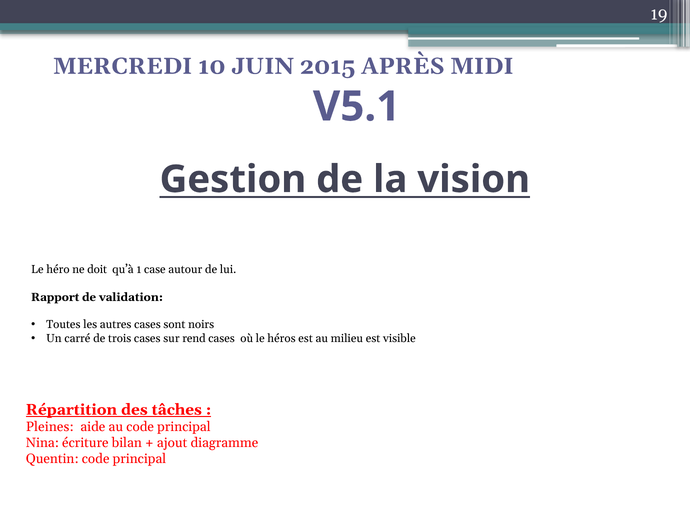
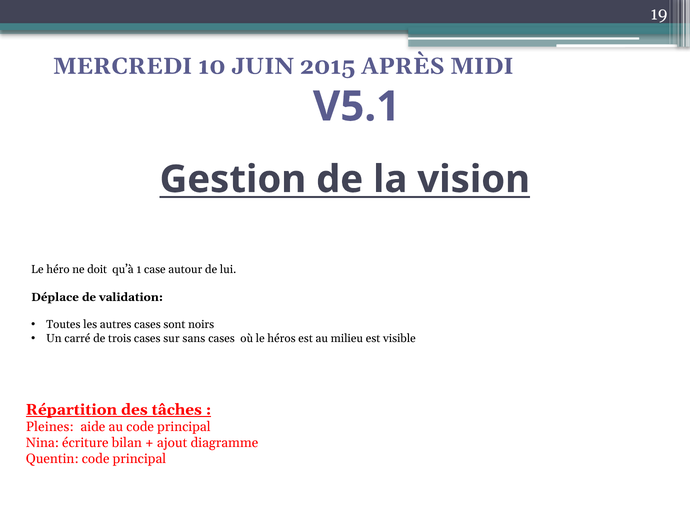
Rapport: Rapport -> Déplace (55, 297)
rend: rend -> sans (194, 339)
